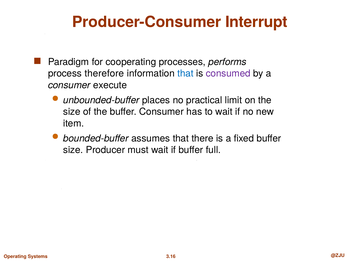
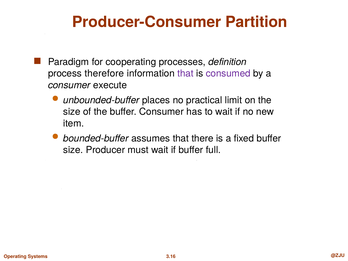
Interrupt: Interrupt -> Partition (256, 22)
performs: performs -> definition (227, 62)
that colour: blue -> purple (185, 74)
